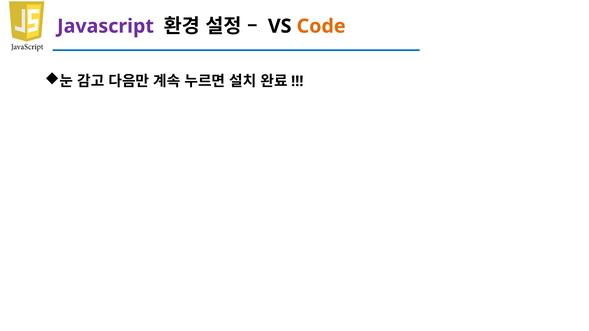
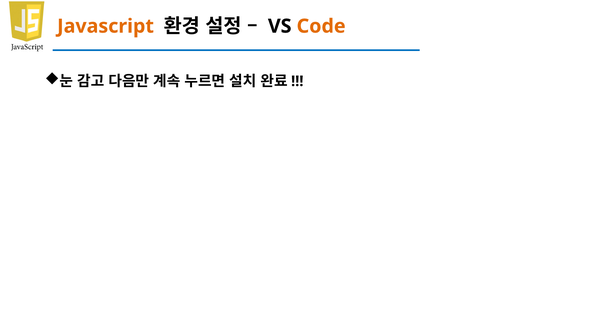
Javascript colour: purple -> orange (106, 26)
